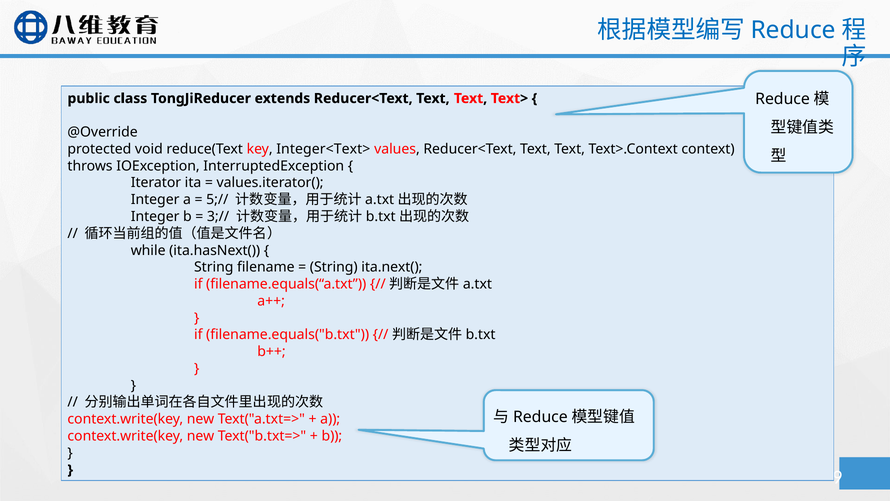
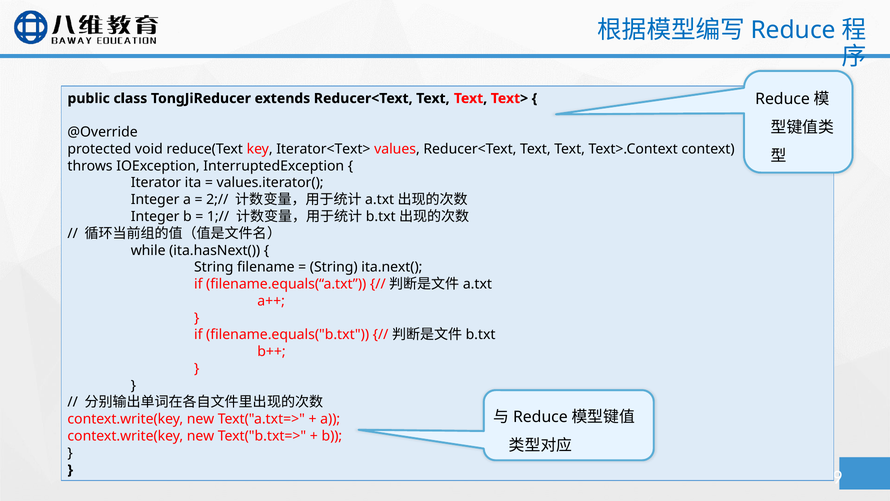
Integer<Text>: Integer<Text> -> Iterator<Text> (323, 149)
5;//: 5;// -> 2;// (217, 200)
3;//: 3;// -> 1;// (218, 216)
